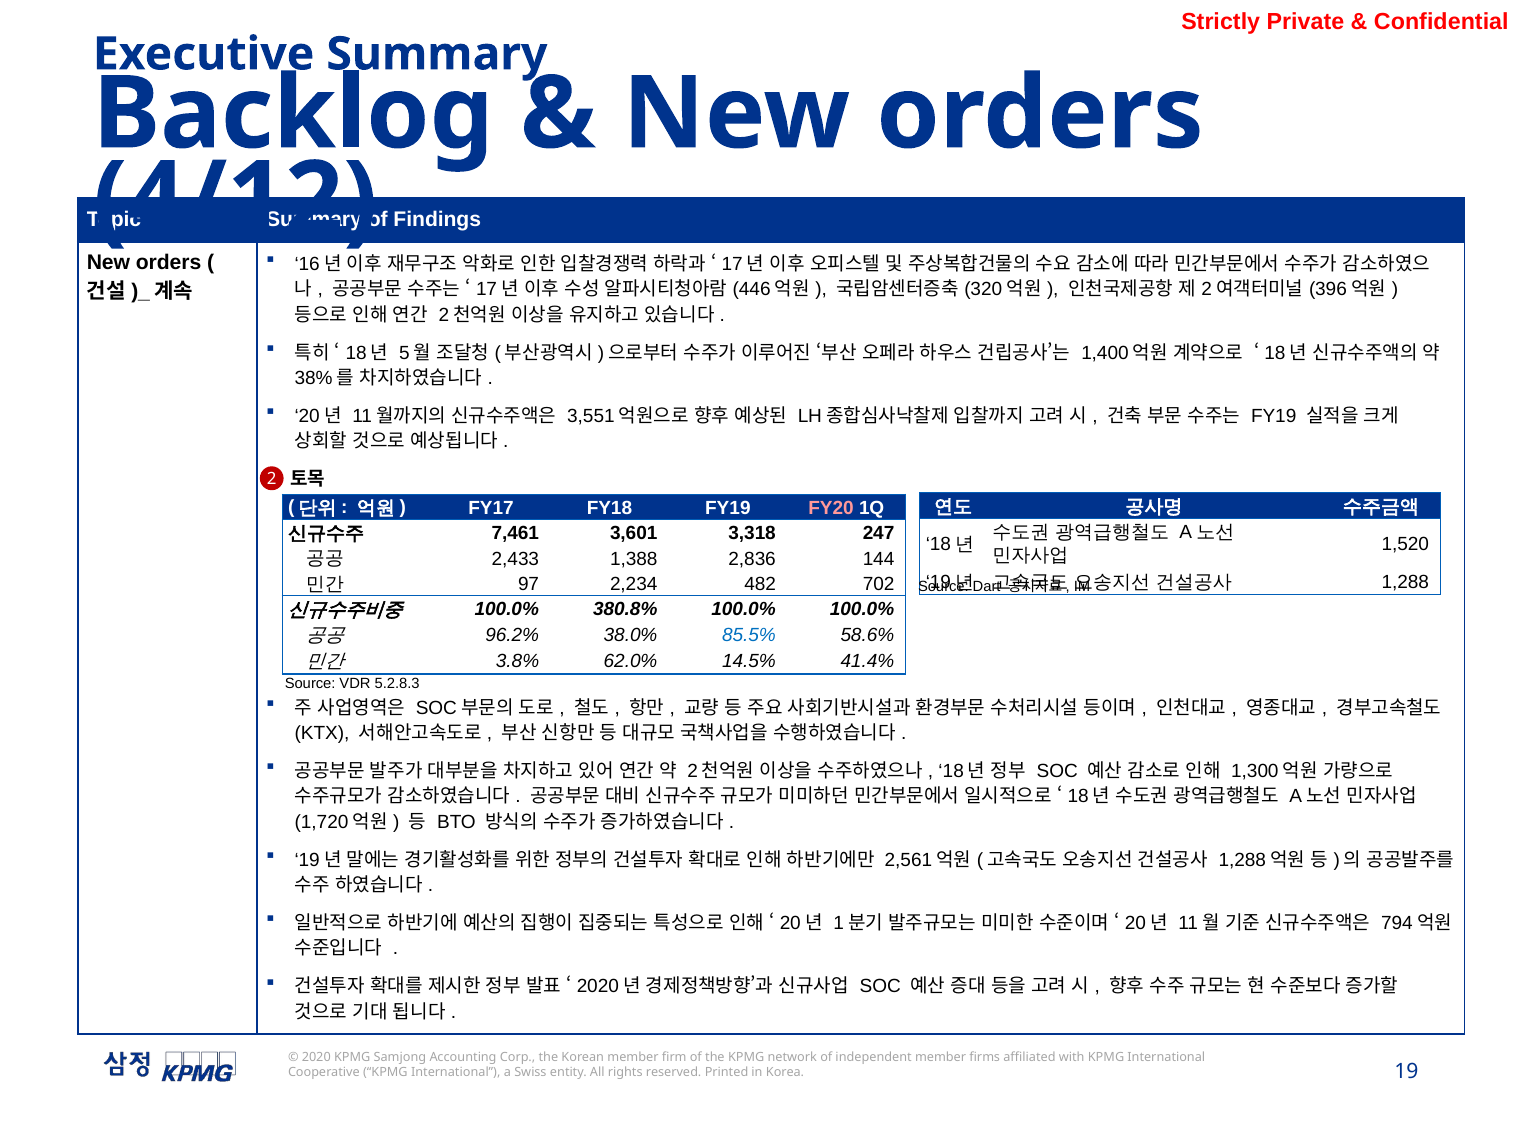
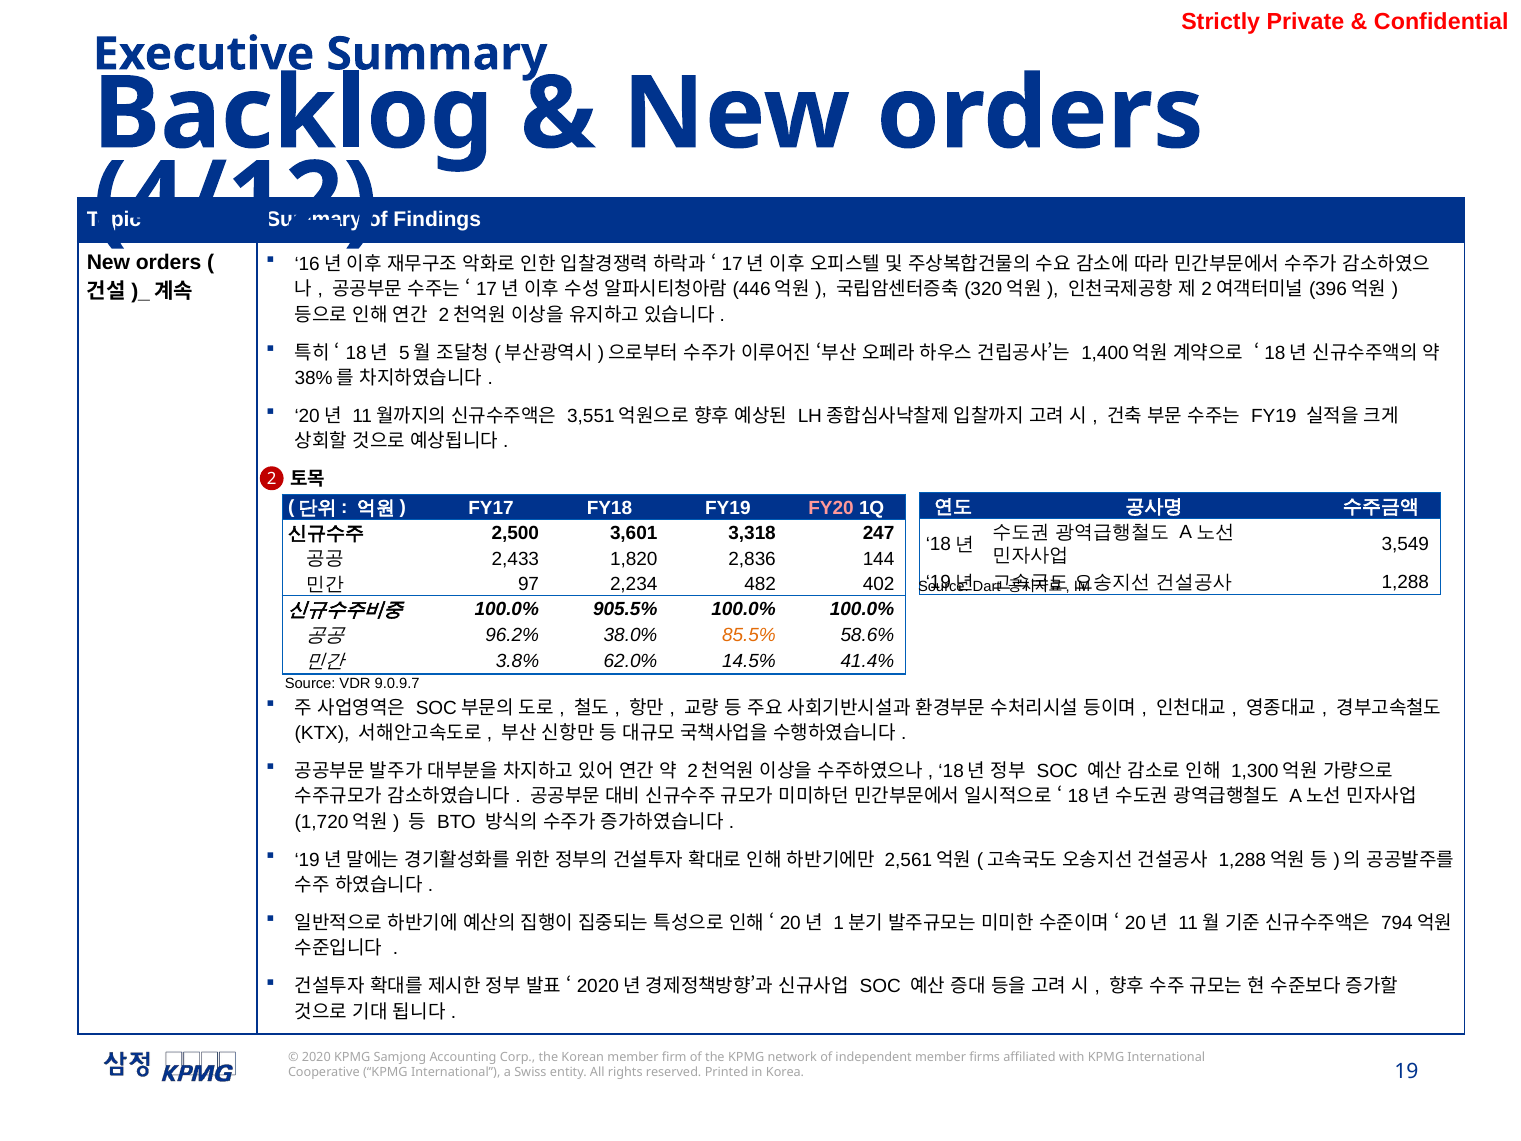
7,461: 7,461 -> 2,500 (515, 533)
1,520: 1,520 -> 3,549 (1405, 544)
1,388: 1,388 -> 1,820 (634, 559)
702: 702 -> 402 (879, 584)
380.8%: 380.8% -> 905.5% (625, 610)
85.5% colour: blue -> orange (749, 635)
5.2.8.3: 5.2.8.3 -> 9.0.9.7 (397, 684)
